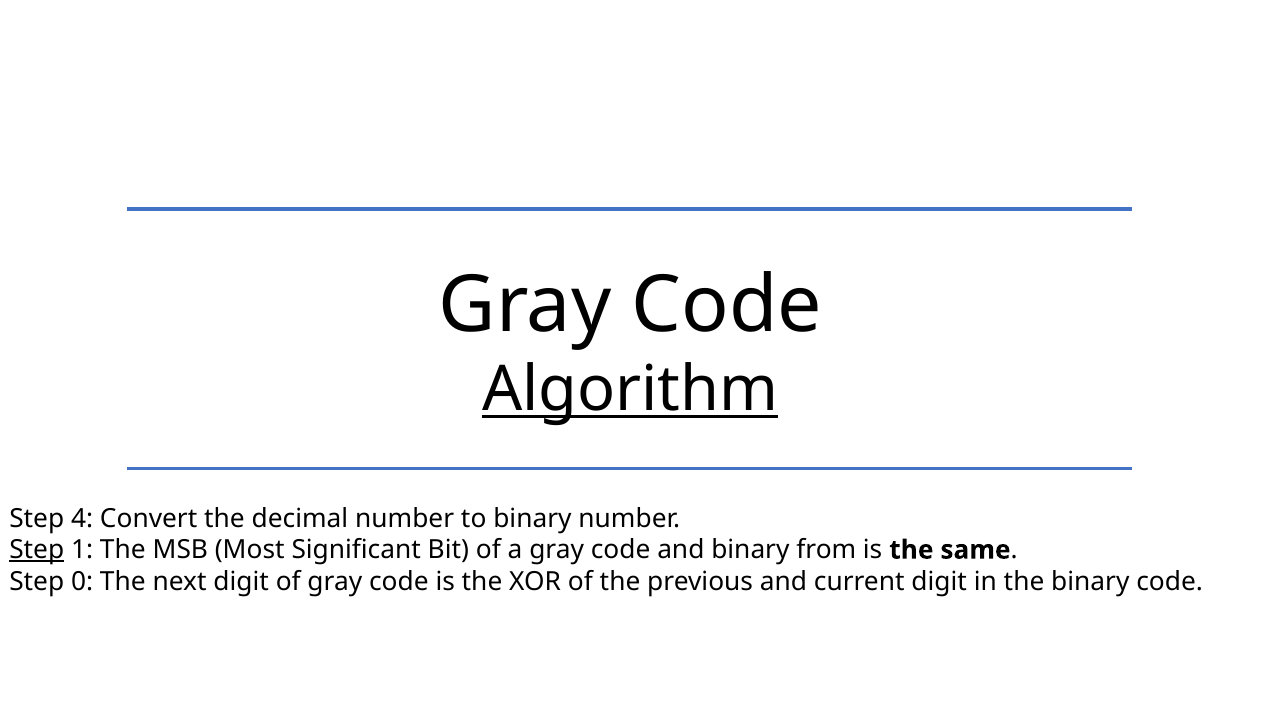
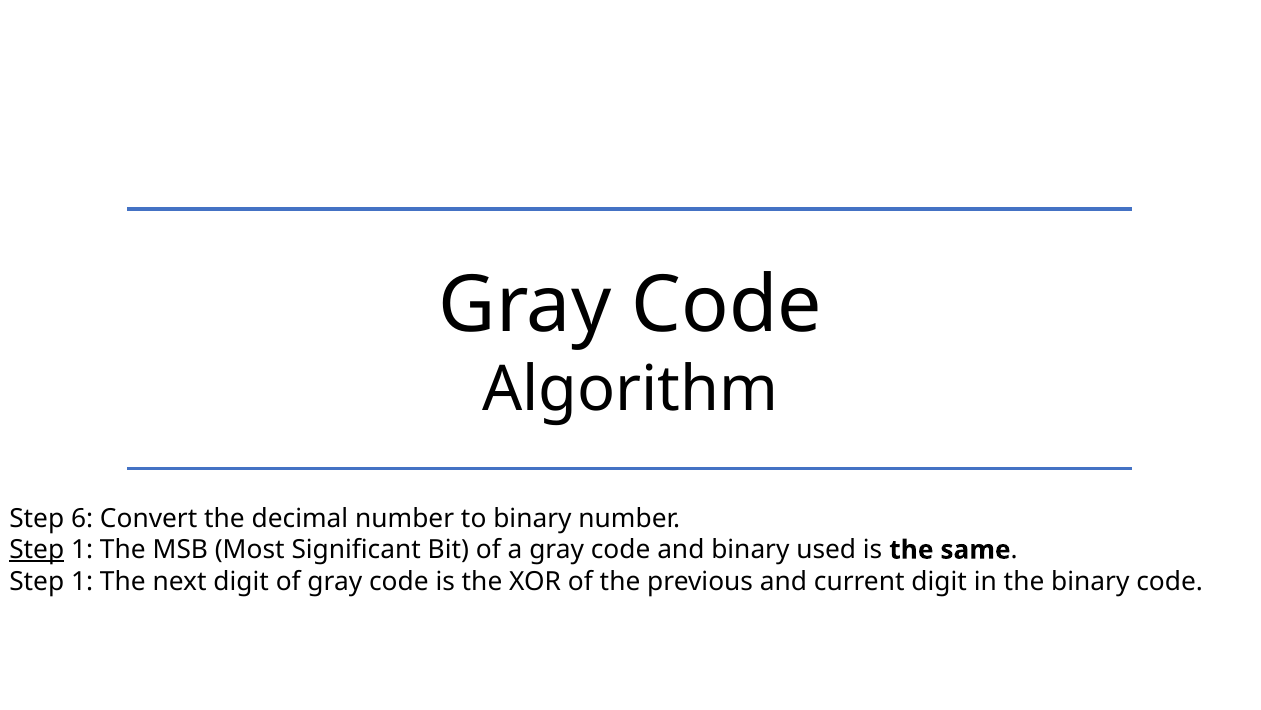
Algorithm underline: present -> none (630, 389)
4: 4 -> 6 (82, 518)
from: from -> used (826, 549)
0: 0 -> 1 (82, 581)
